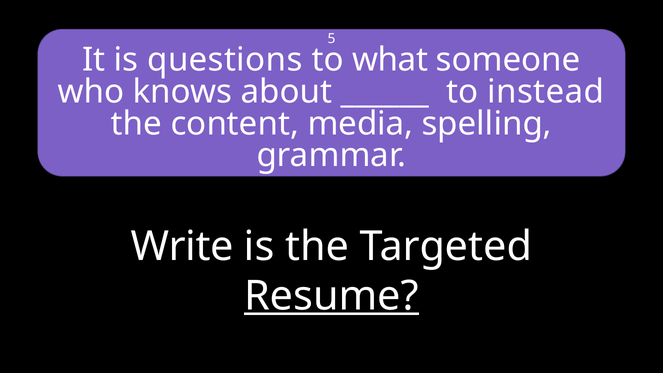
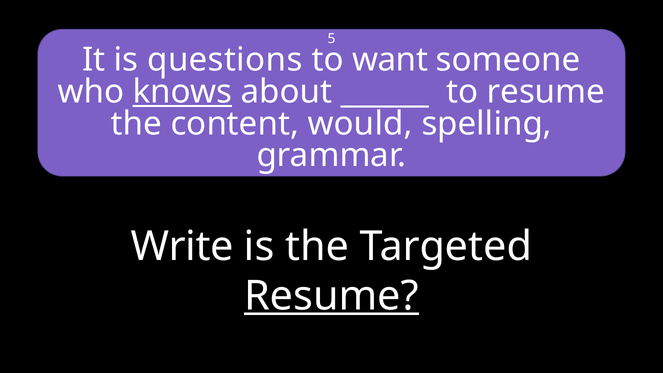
what: what -> want (390, 60)
knows underline: none -> present (182, 92)
to instead: instead -> resume (546, 92)
media: media -> would (360, 124)
